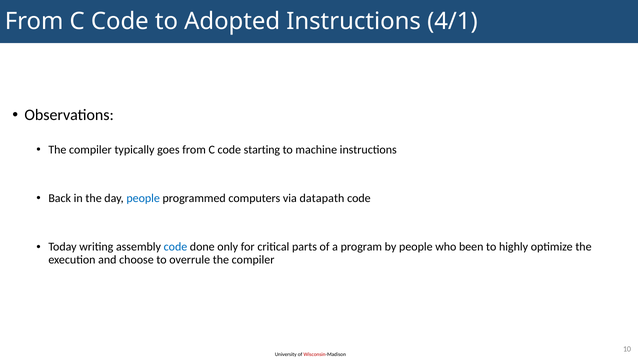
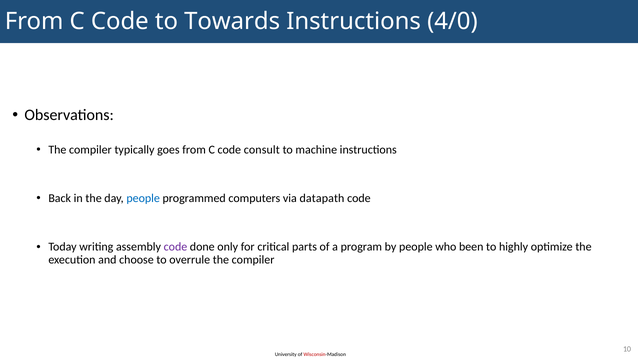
Adopted: Adopted -> Towards (232, 21)
4/1: 4/1 -> 4/0 (452, 21)
starting: starting -> consult (262, 150)
code colour: blue -> purple (175, 247)
